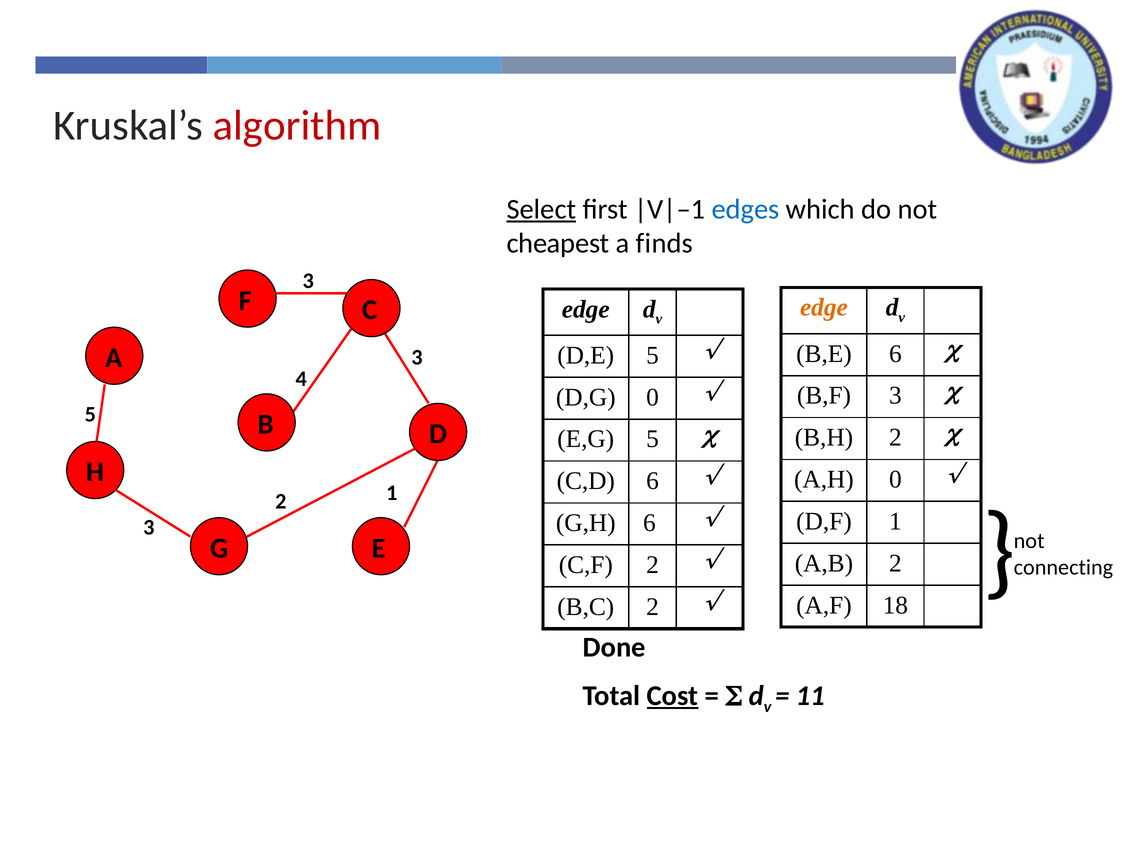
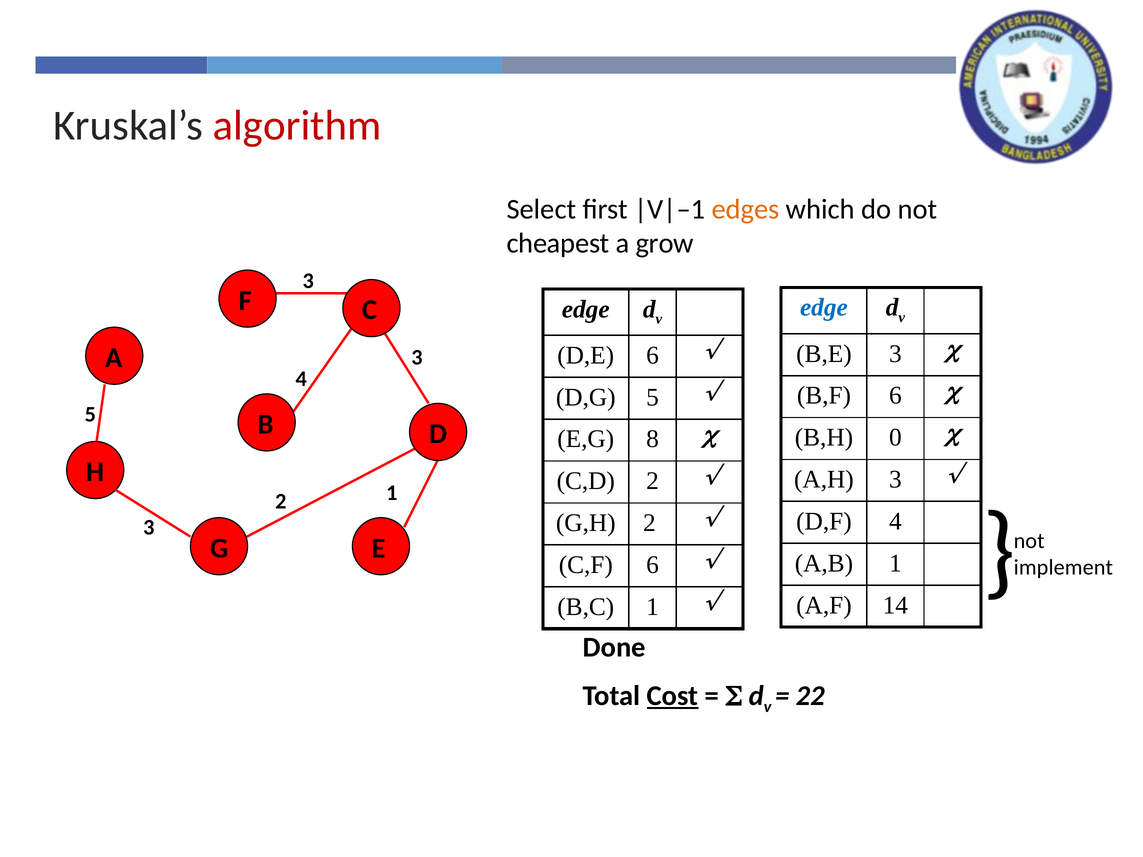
Select underline: present -> none (541, 209)
edges colour: blue -> orange (746, 209)
finds: finds -> grow (665, 243)
edge colour: orange -> blue (824, 308)
B,E 6: 6 -> 3 (895, 354)
D,E 5: 5 -> 6 (653, 355)
B,F 3: 3 -> 6 (895, 396)
D,G 0: 0 -> 5 (653, 397)
B,H 2: 2 -> 0 (895, 438)
E,G 5: 5 -> 8 (653, 439)
A,H 0: 0 -> 3 (895, 480)
C,D 6: 6 -> 2 (653, 481)
D,F 1: 1 -> 4 (895, 522)
G,H 6: 6 -> 2 (649, 523)
A,B 2: 2 -> 1 (895, 563)
C,F 2: 2 -> 6 (653, 565)
connecting: connecting -> implement (1063, 568)
18: 18 -> 14 (895, 605)
B,C 2: 2 -> 1 (653, 607)
11: 11 -> 22 (810, 696)
